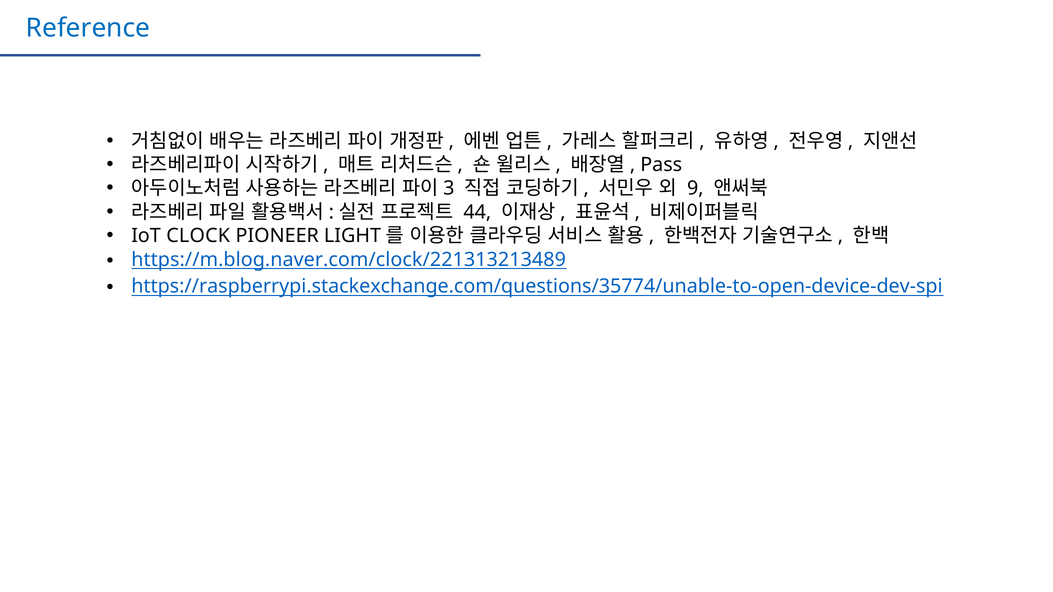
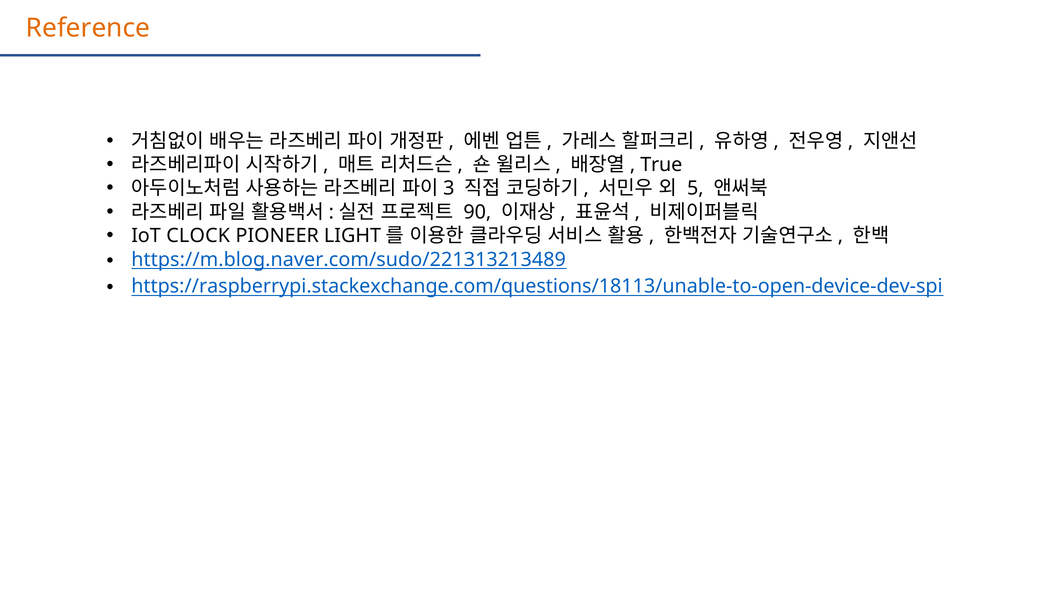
Reference colour: blue -> orange (88, 28)
Pass: Pass -> True (661, 165)
9: 9 -> 5 (695, 189)
44: 44 -> 90 (477, 212)
https://m.blog.naver.com/clock/221313213489: https://m.blog.naver.com/clock/221313213489 -> https://m.blog.naver.com/sudo/221313213489 (349, 260)
https://raspberrypi.stackexchange.com/questions/35774/unable-to-open-device-dev-spi: https://raspberrypi.stackexchange.com/questions/35774/unable-to-open-device-dev-spi -> https://raspberrypi.stackexchange.com/questions/18113/unable-to-open-device-dev-spi (537, 286)
